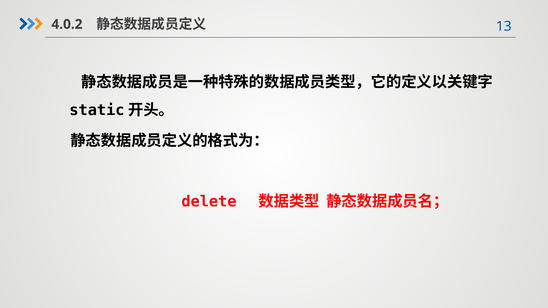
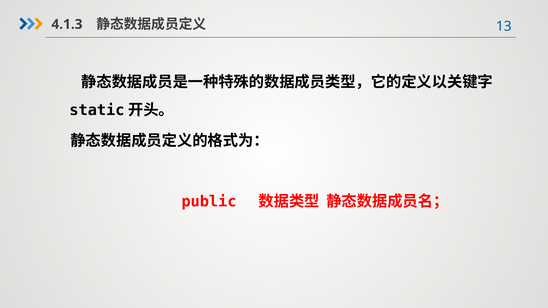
4.0.2: 4.0.2 -> 4.1.3 (67, 24)
delete: delete -> public (209, 202)
